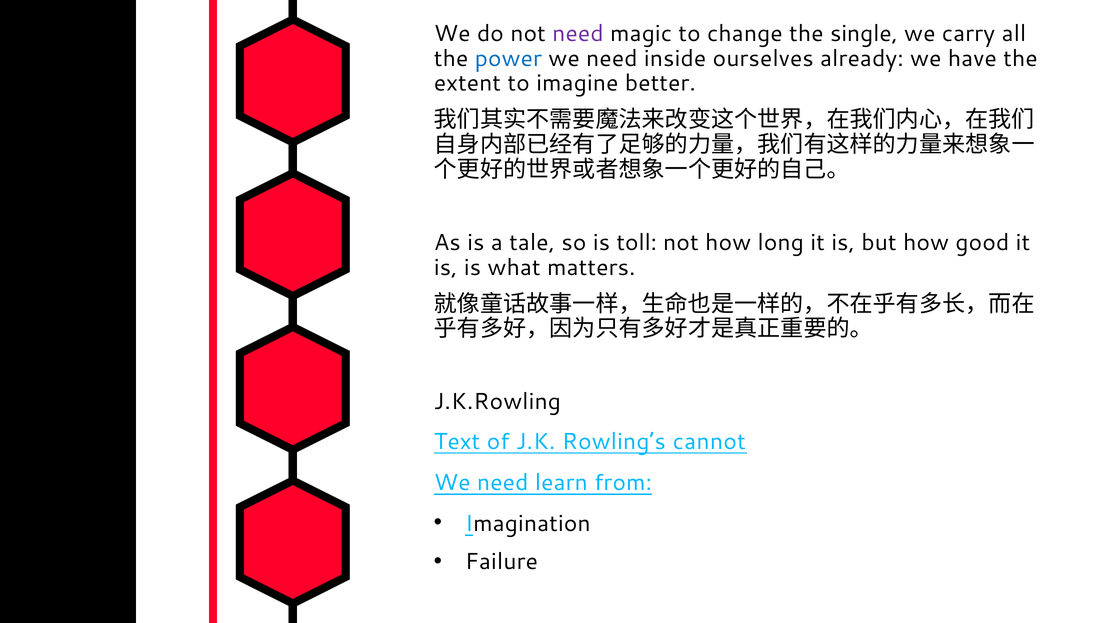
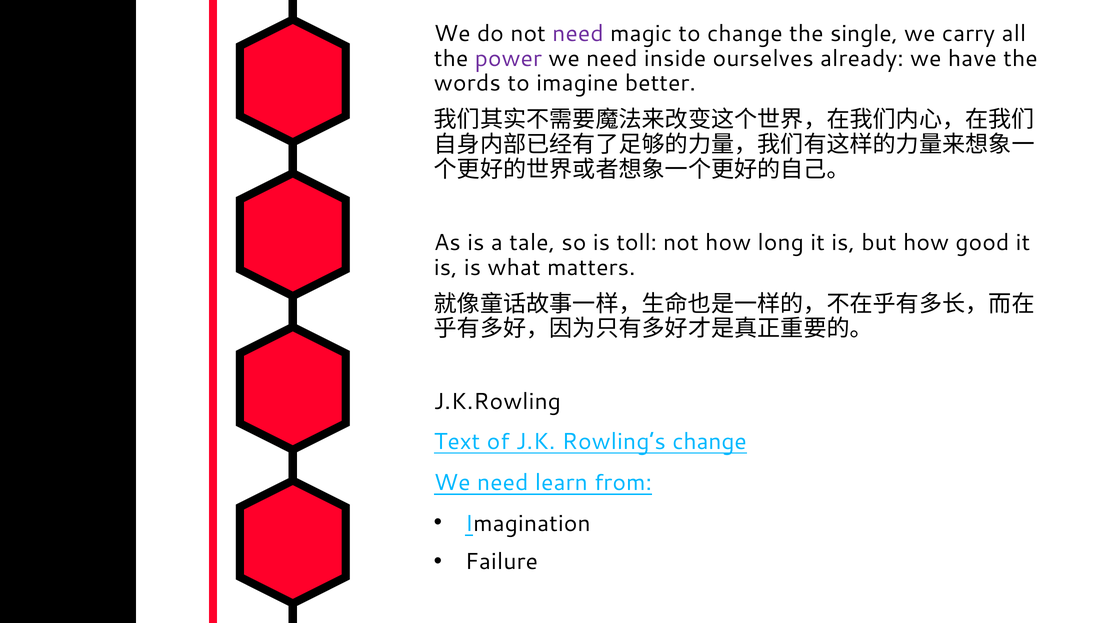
power colour: blue -> purple (508, 58)
extent: extent -> words (467, 83)
Rowling’s cannot: cannot -> change (710, 441)
